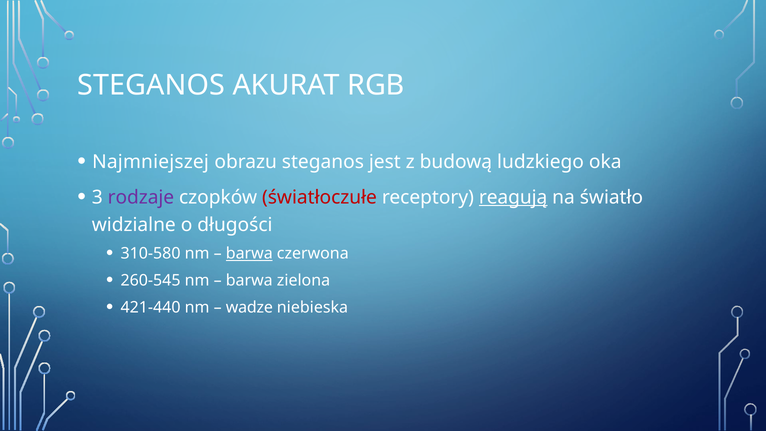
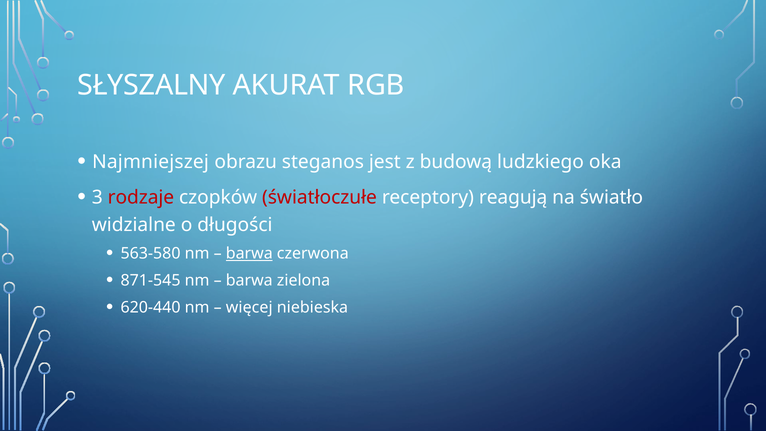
STEGANOS: STEGANOS -> SŁYSZALNY (151, 85)
rodzaje colour: purple -> red (141, 197)
reagują underline: present -> none (513, 197)
310-580: 310-580 -> 563-580 (151, 253)
260-545: 260-545 -> 871-545 (151, 280)
421-440: 421-440 -> 620-440 (151, 307)
wadze: wadze -> więcej (249, 307)
